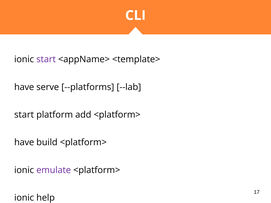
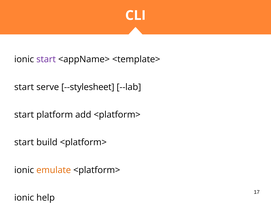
have: have -> start (24, 87)
--platforms: --platforms -> --stylesheet (88, 87)
have: have -> start (24, 143)
emulate colour: purple -> orange (54, 170)
